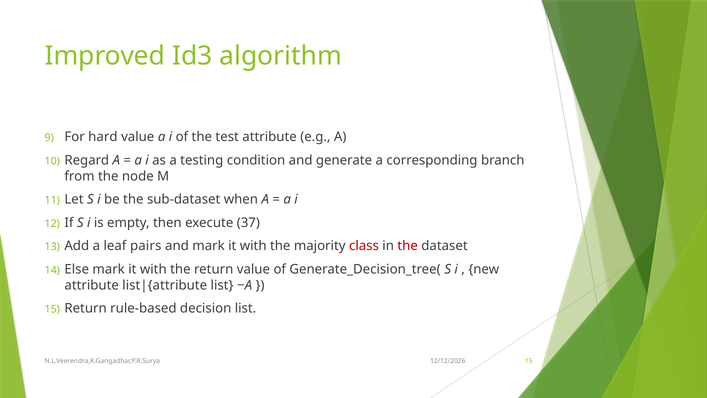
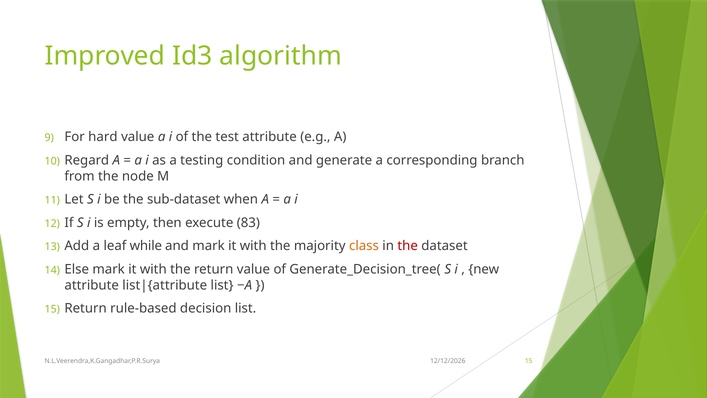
37: 37 -> 83 (248, 223)
pairs: pairs -> while (146, 246)
class colour: red -> orange (364, 246)
